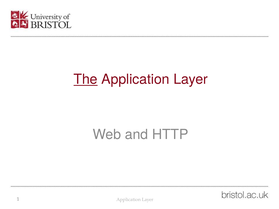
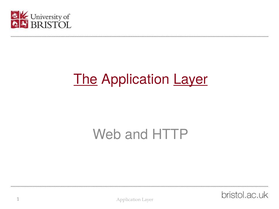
Layer underline: none -> present (191, 79)
